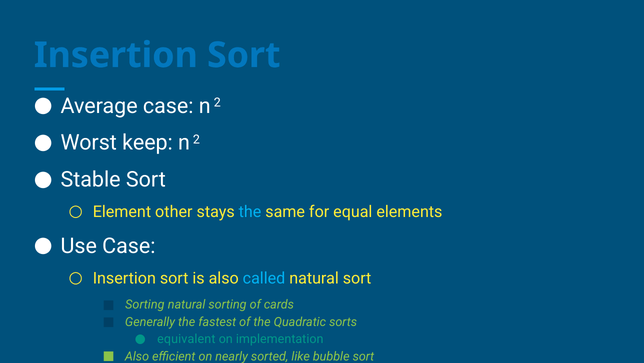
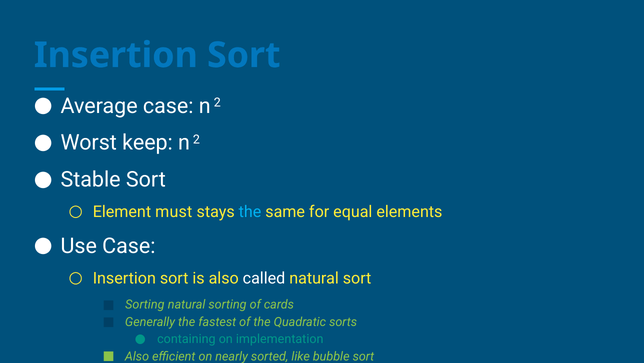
other: other -> must (174, 212)
called colour: light blue -> white (264, 278)
equivalent: equivalent -> containing (186, 339)
